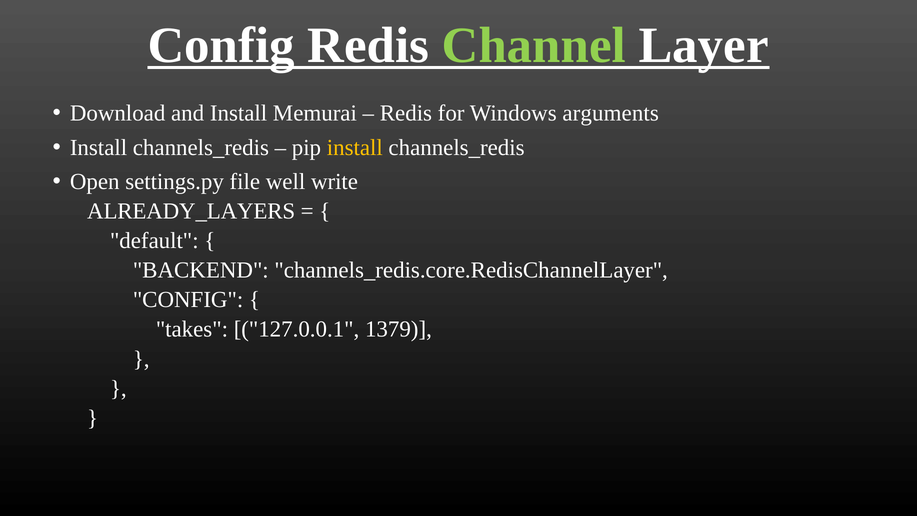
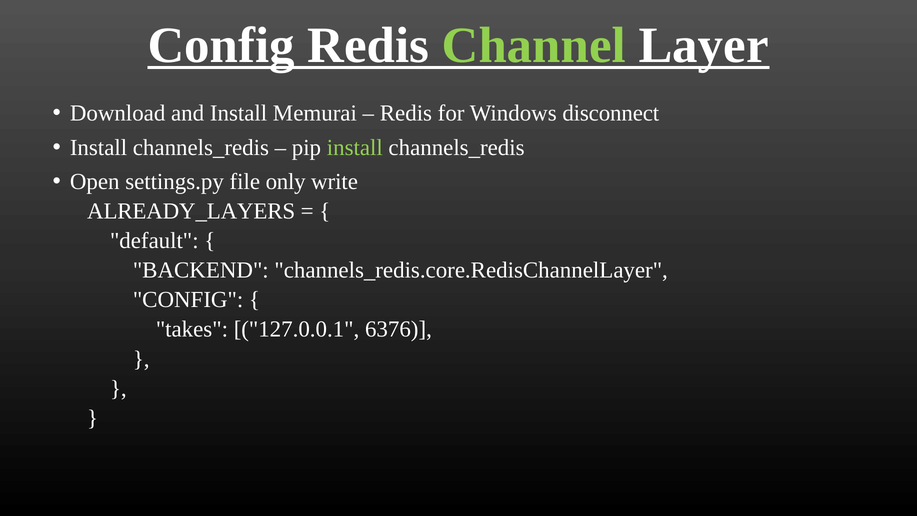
arguments: arguments -> disconnect (611, 113)
install colour: yellow -> light green (355, 147)
well: well -> only (286, 182)
1379: 1379 -> 6376 (398, 329)
